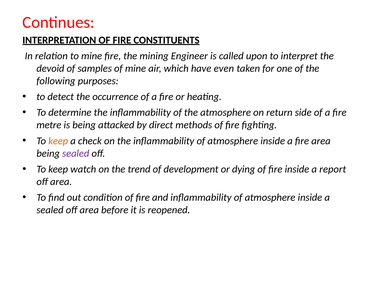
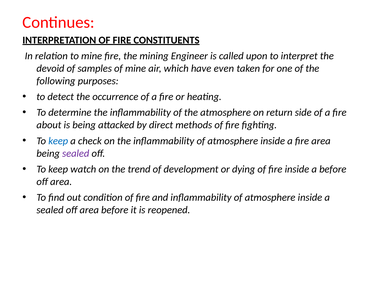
metre: metre -> about (49, 125)
keep colour: orange -> blue (58, 141)
a report: report -> before (333, 169)
